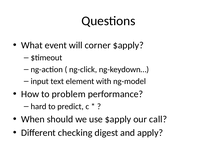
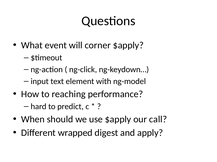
problem: problem -> reaching (69, 95)
checking: checking -> wrapped (75, 133)
